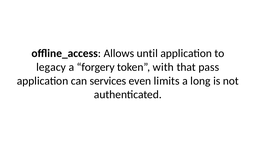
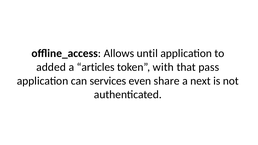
legacy: legacy -> added (51, 67)
forgery: forgery -> articles (96, 67)
limits: limits -> share (167, 81)
long: long -> next (201, 81)
